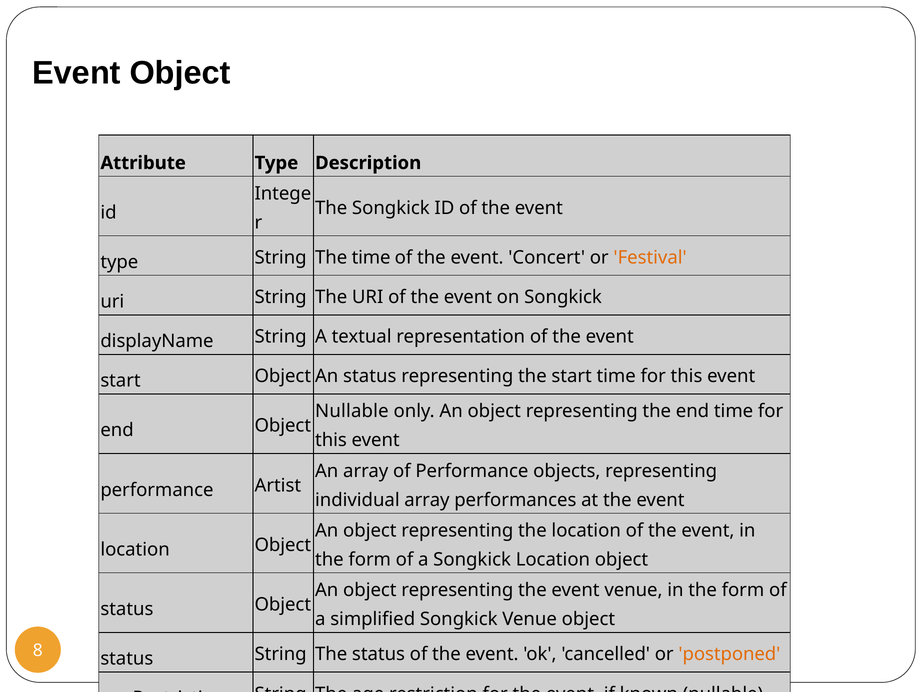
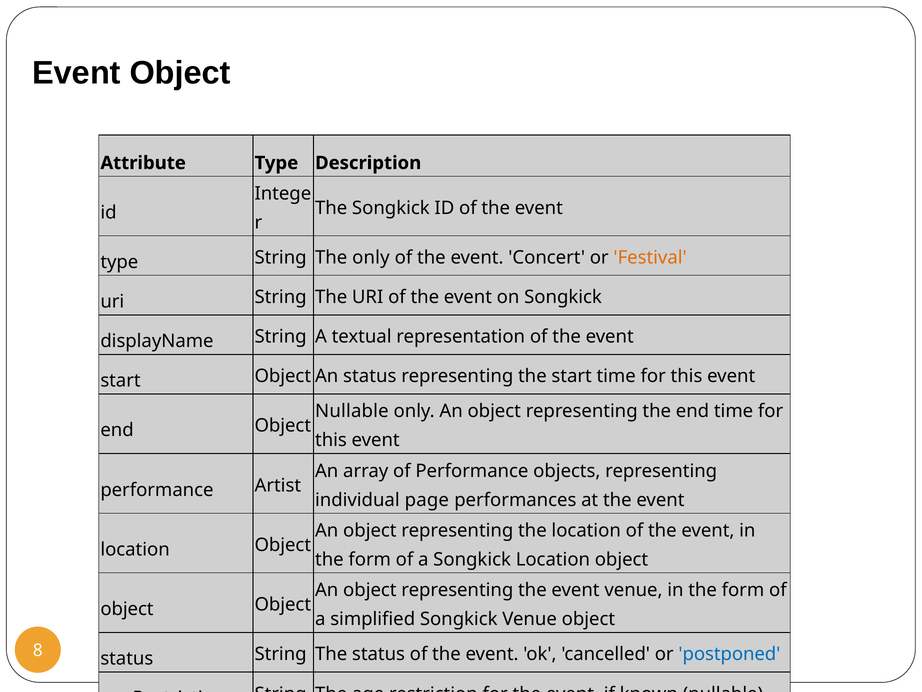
The time: time -> only (371, 258)
individual array: array -> page (427, 500)
status: status -> object (127, 609)
postponed colour: orange -> blue (729, 654)
